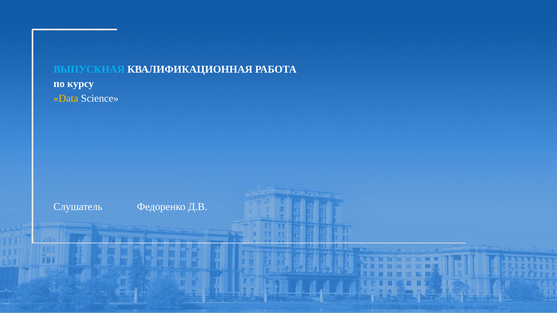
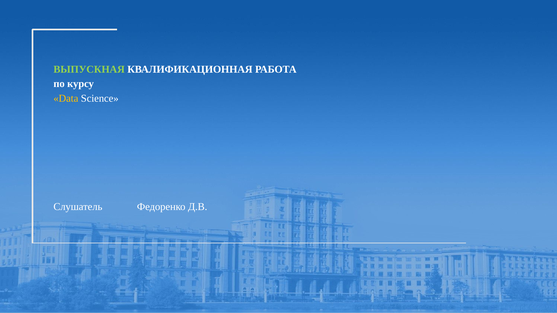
ВЫПУСКНАЯ colour: light blue -> light green (89, 70)
